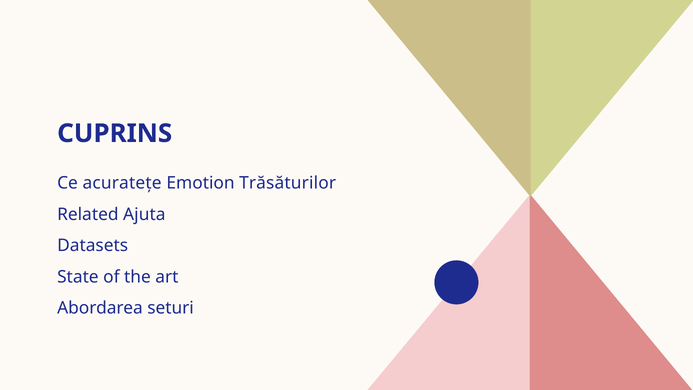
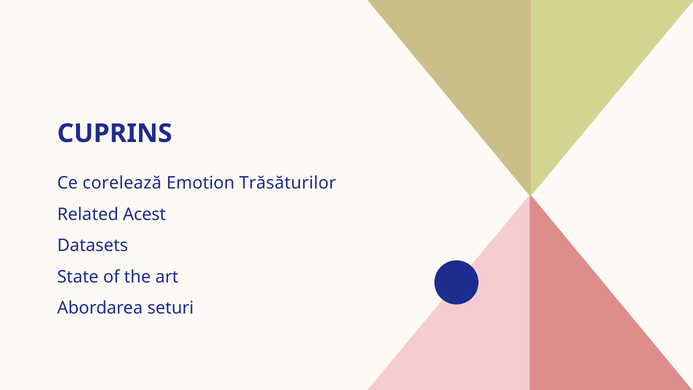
acuratețe: acuratețe -> corelează (122, 183)
Ajuta: Ajuta -> Acest (144, 214)
